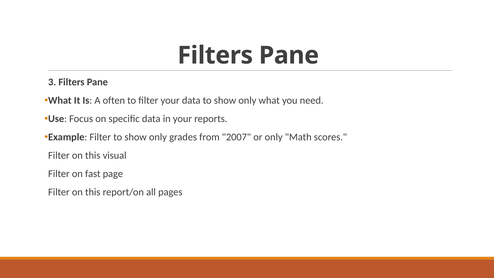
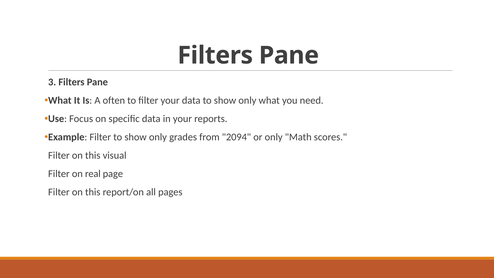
2007: 2007 -> 2094 (236, 137)
fast: fast -> real (93, 174)
